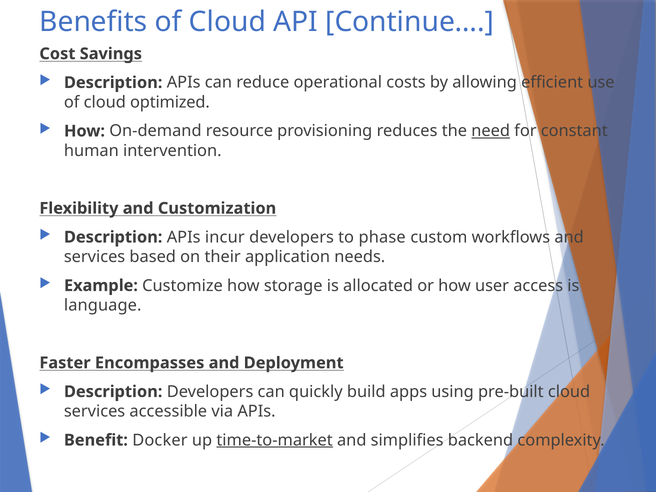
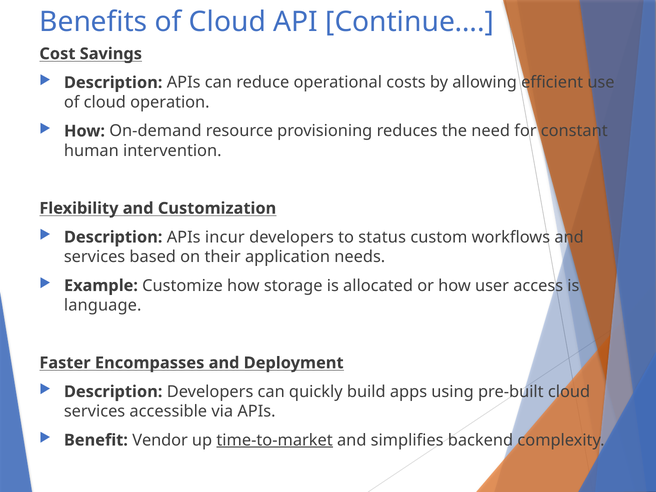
optimized: optimized -> operation (170, 102)
need underline: present -> none (491, 131)
phase: phase -> status (382, 237)
Docker: Docker -> Vendor (160, 440)
